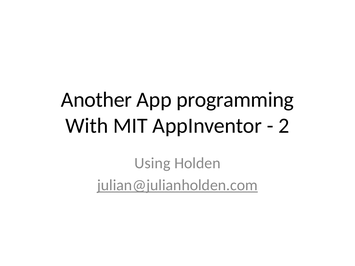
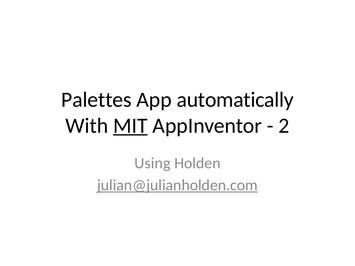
Another: Another -> Palettes (96, 100)
programming: programming -> automatically (235, 100)
MIT underline: none -> present (130, 126)
